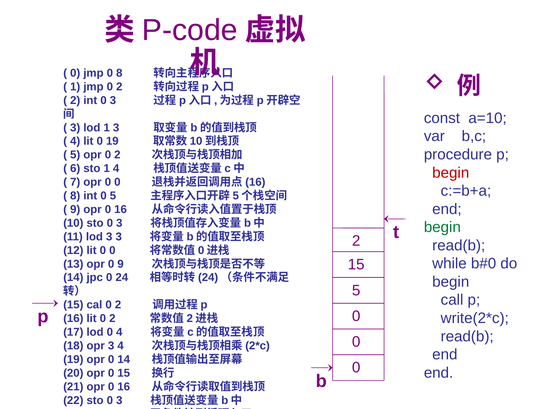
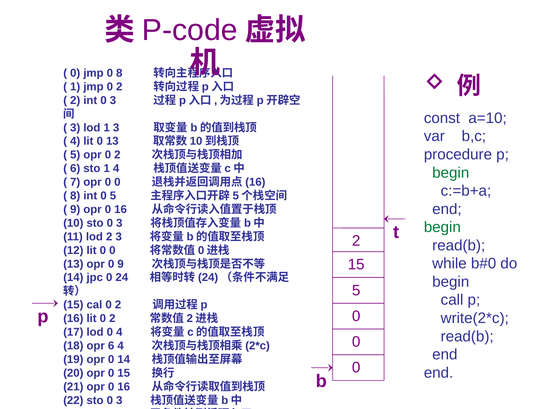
0 19: 19 -> 13 (112, 141)
begin colour: red -> green (451, 173)
lod 3: 3 -> 2 (109, 237)
opr 3: 3 -> 6 (111, 346)
